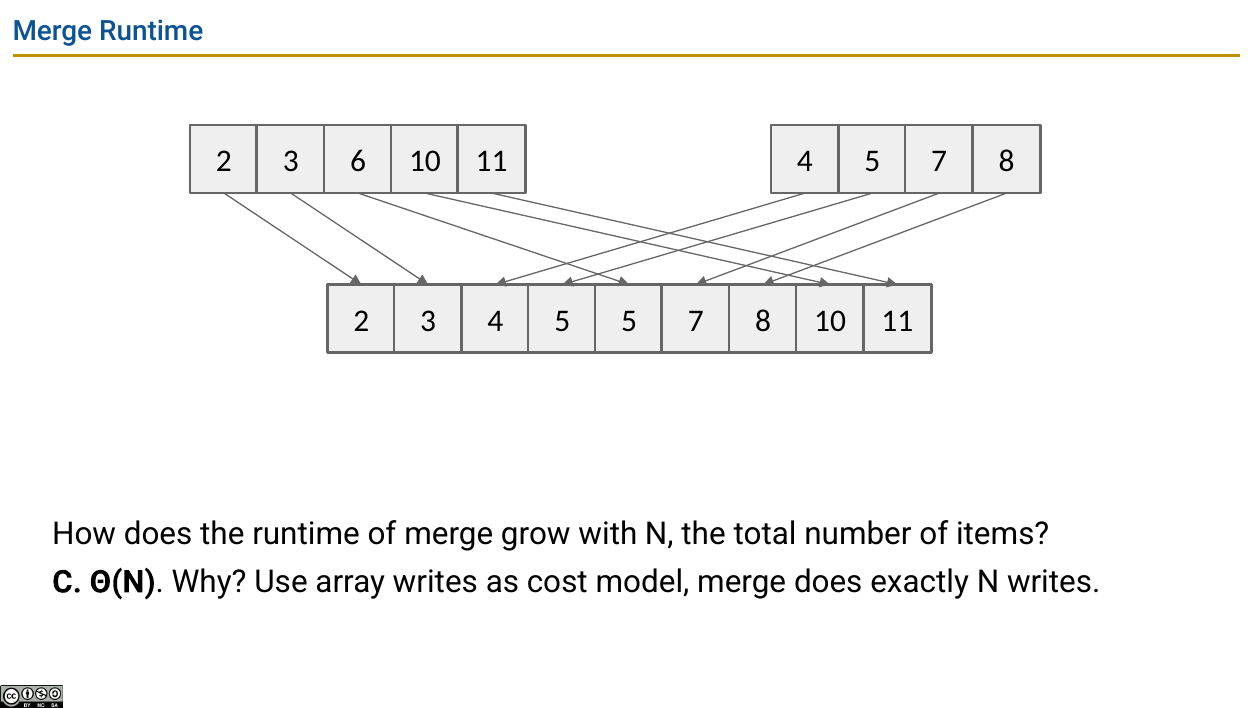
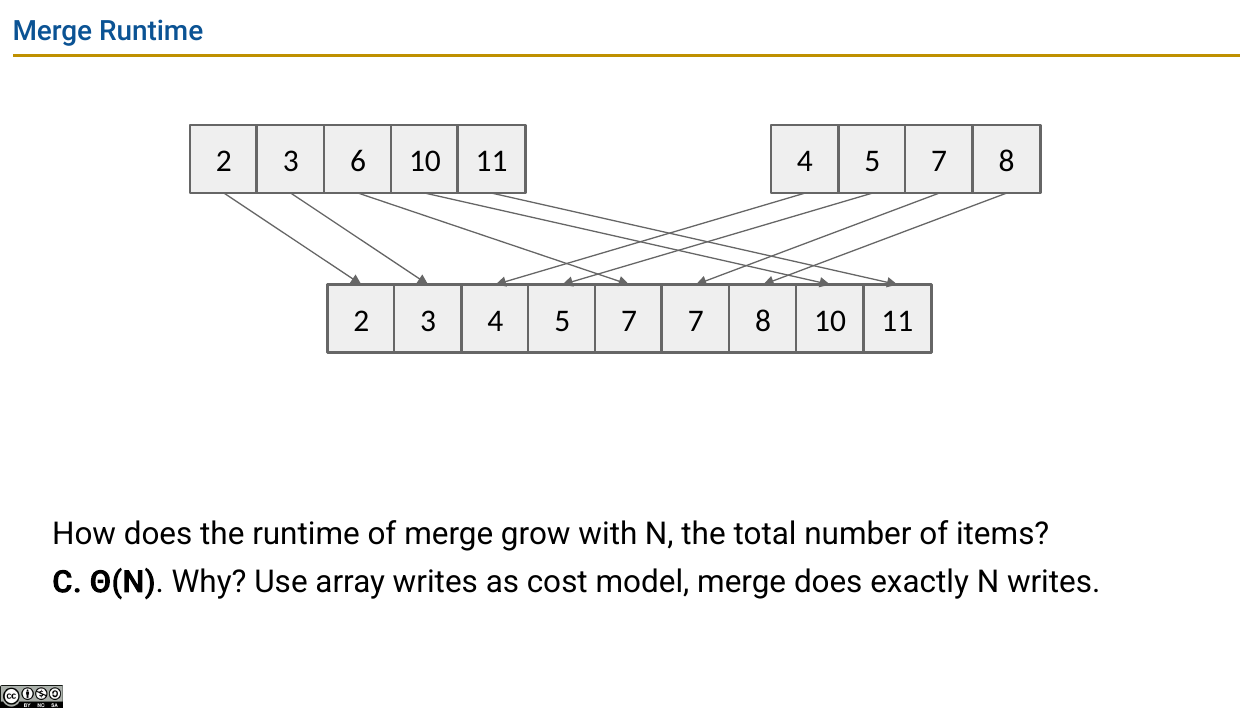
3 4 5 5: 5 -> 7 (629, 321)
